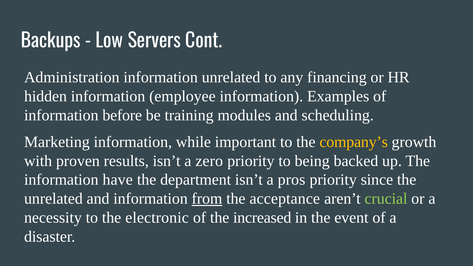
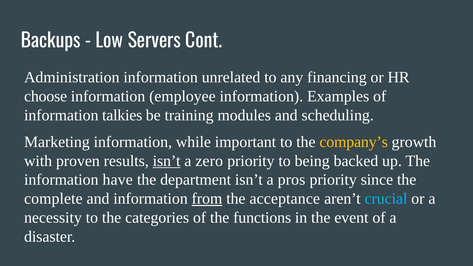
hidden: hidden -> choose (46, 96)
before: before -> talkies (122, 115)
isn’t underline: none -> present (167, 161)
unrelated: unrelated -> complete (53, 199)
crucial colour: light green -> light blue (386, 199)
electronic: electronic -> categories (157, 218)
increased: increased -> functions (262, 218)
